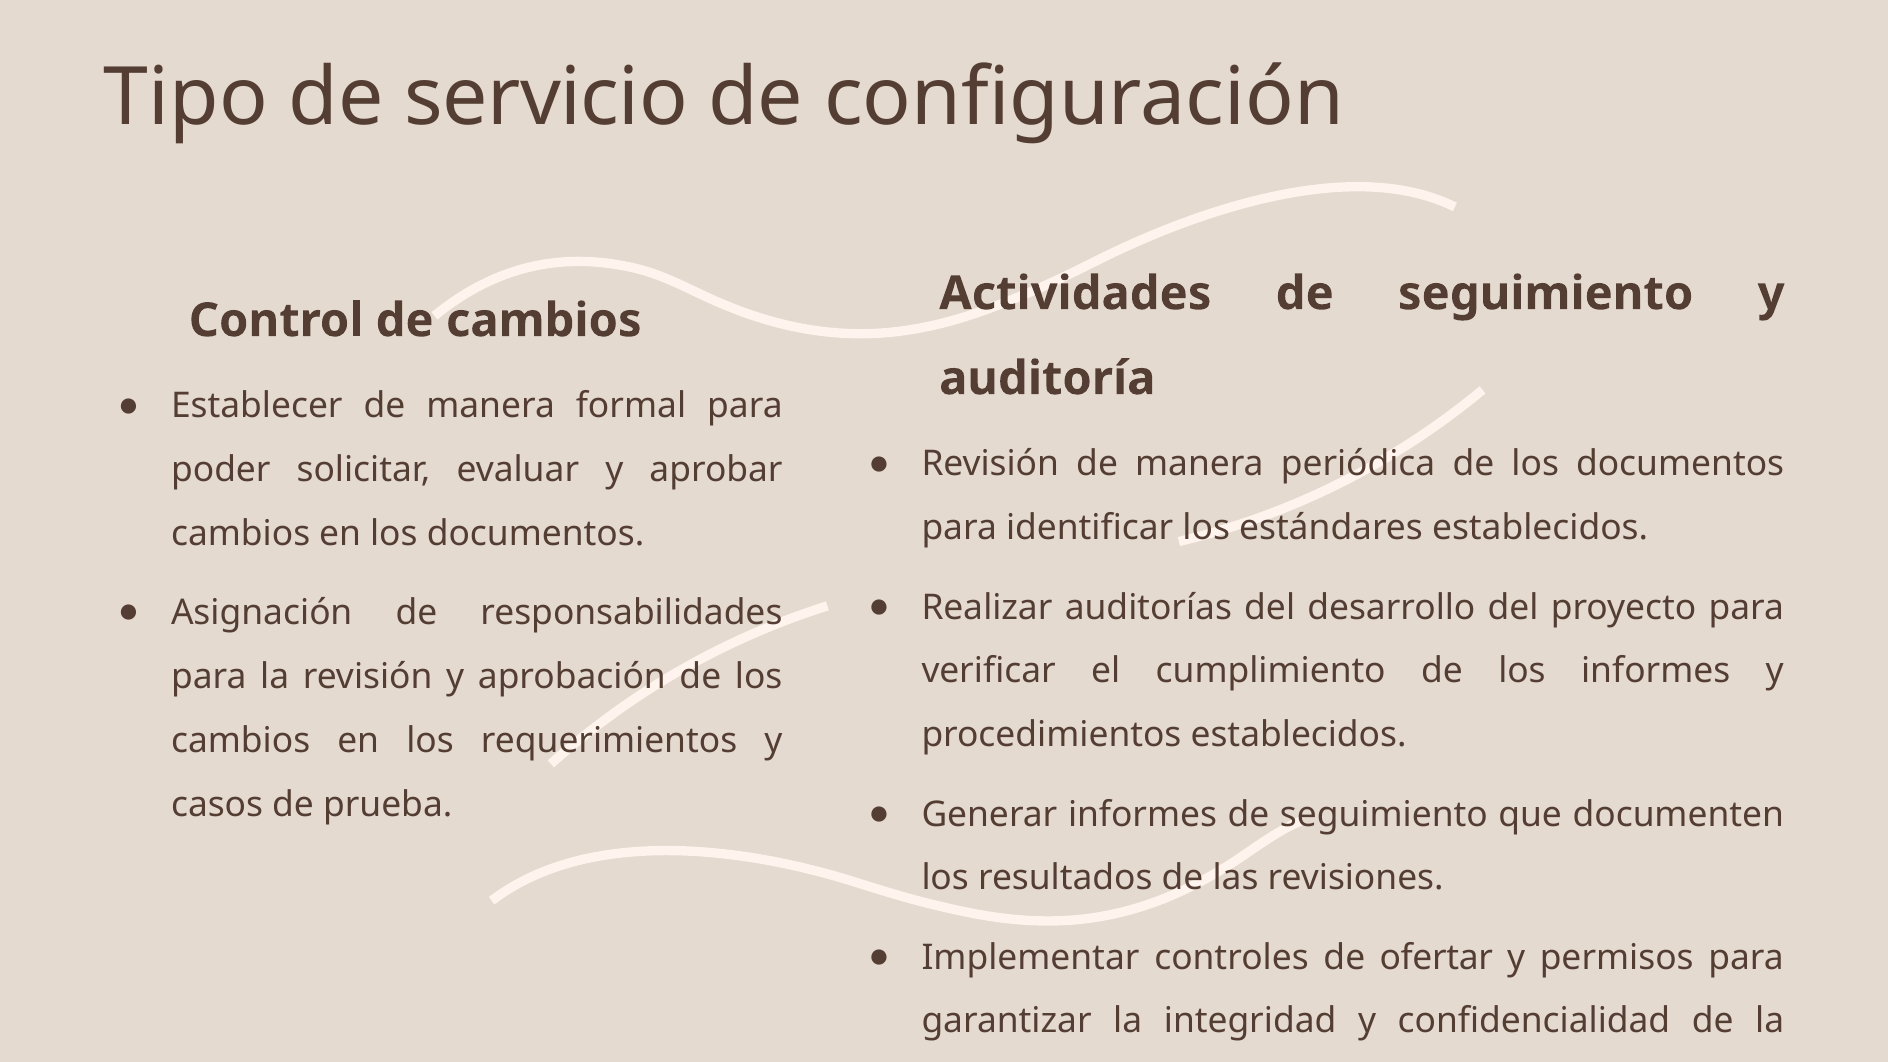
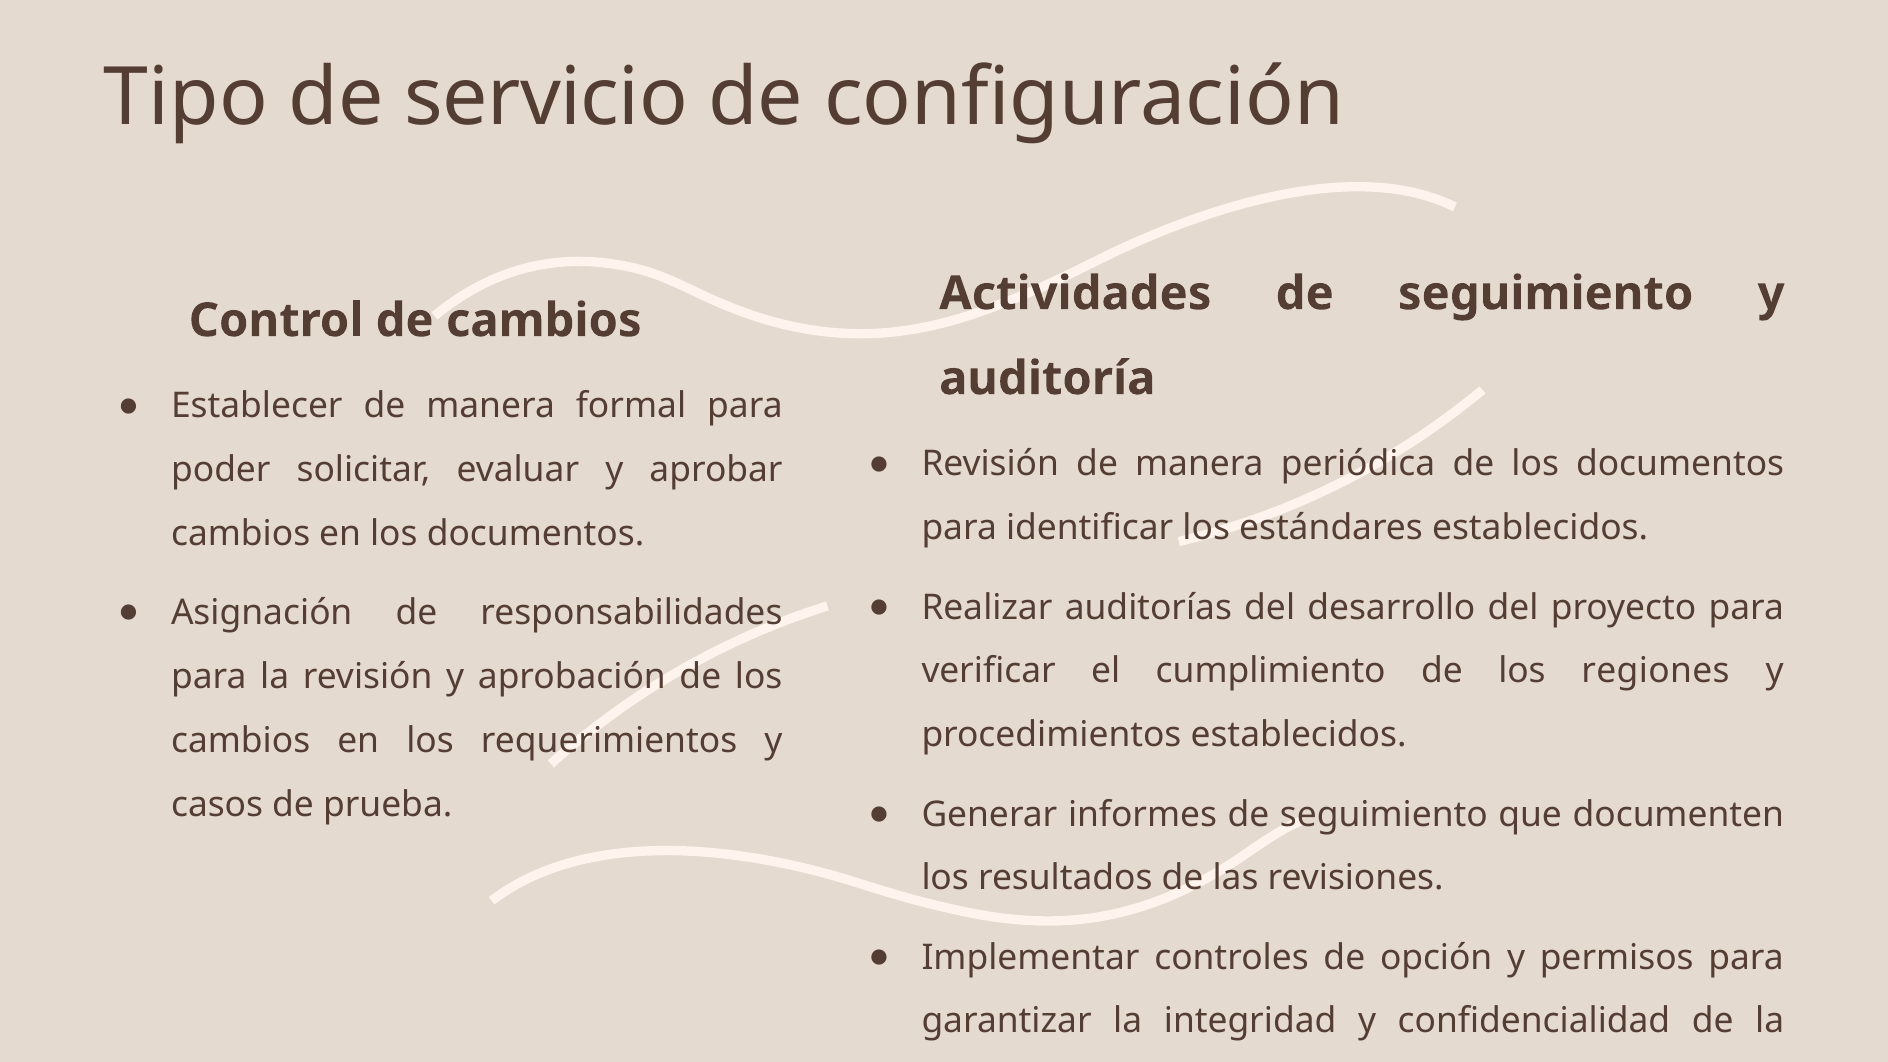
los informes: informes -> regiones (1656, 671)
ofertar: ofertar -> opción (1436, 957)
